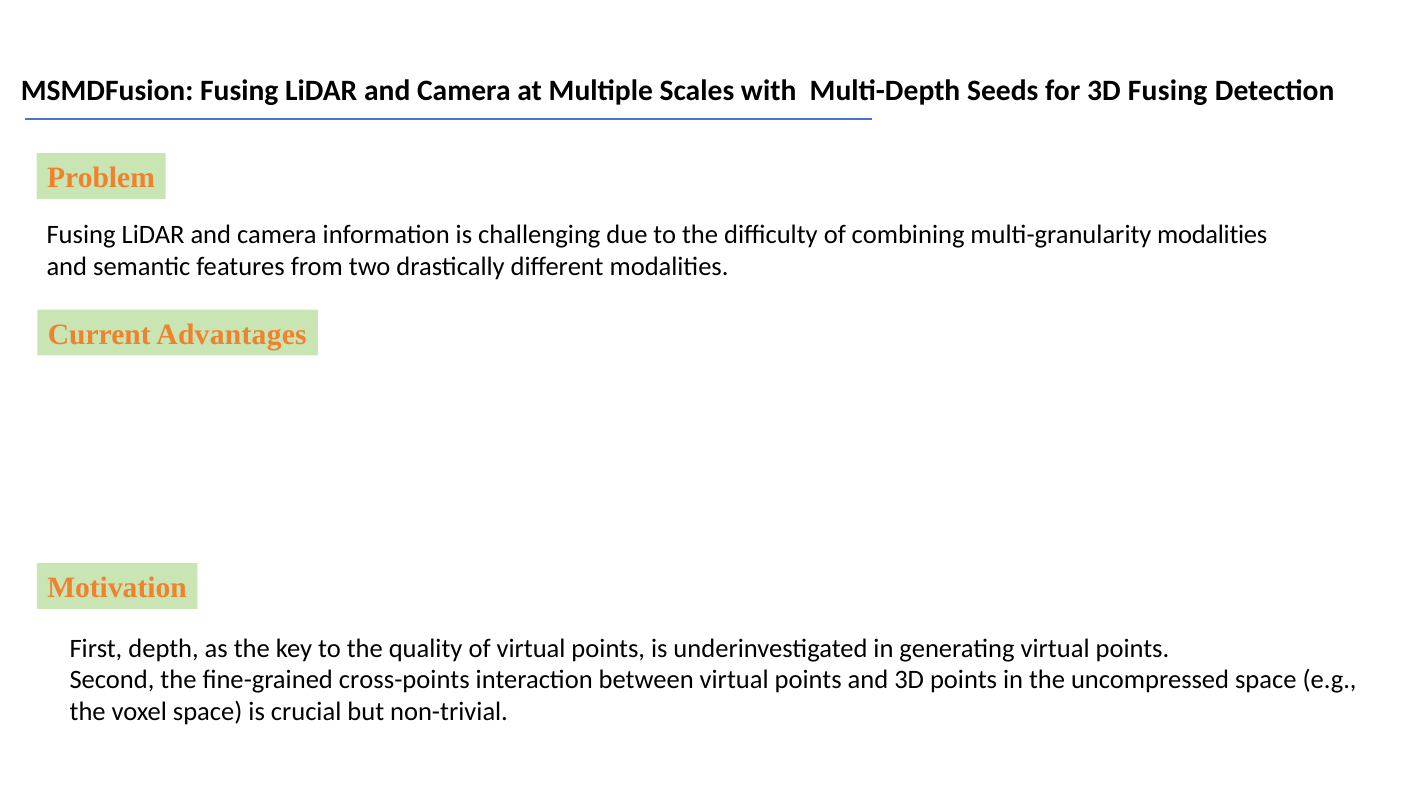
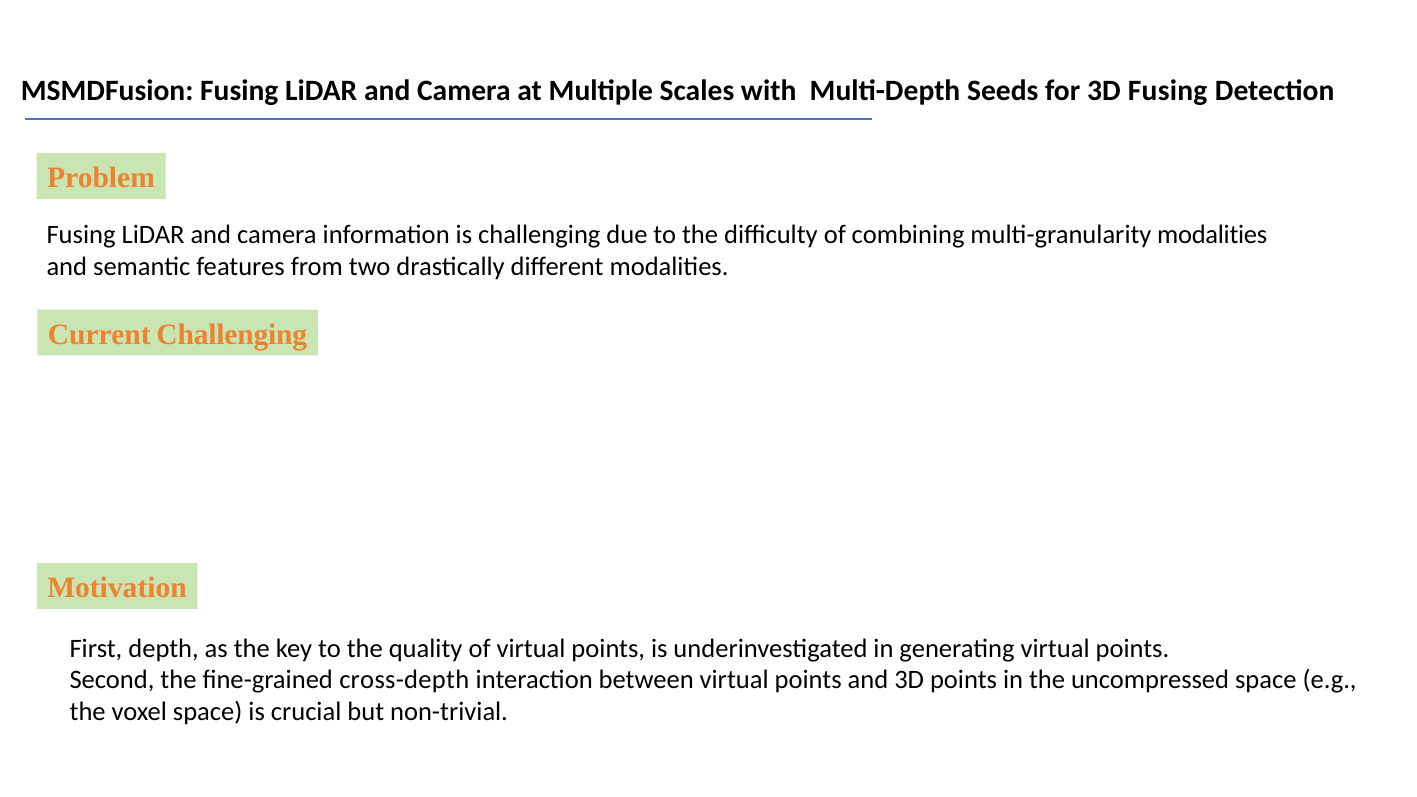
Current Advantages: Advantages -> Challenging (232, 335)
cross-points: cross-points -> cross-depth (404, 680)
